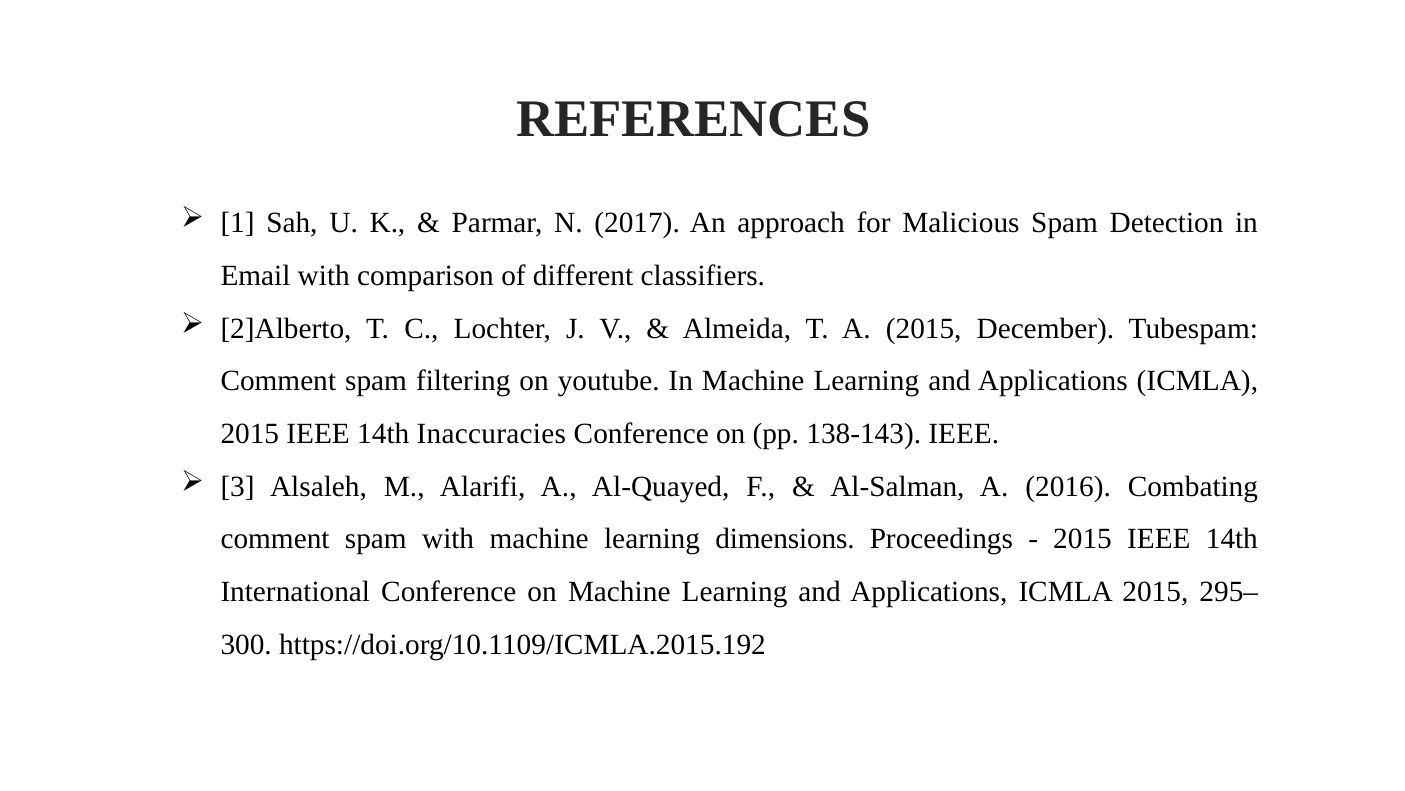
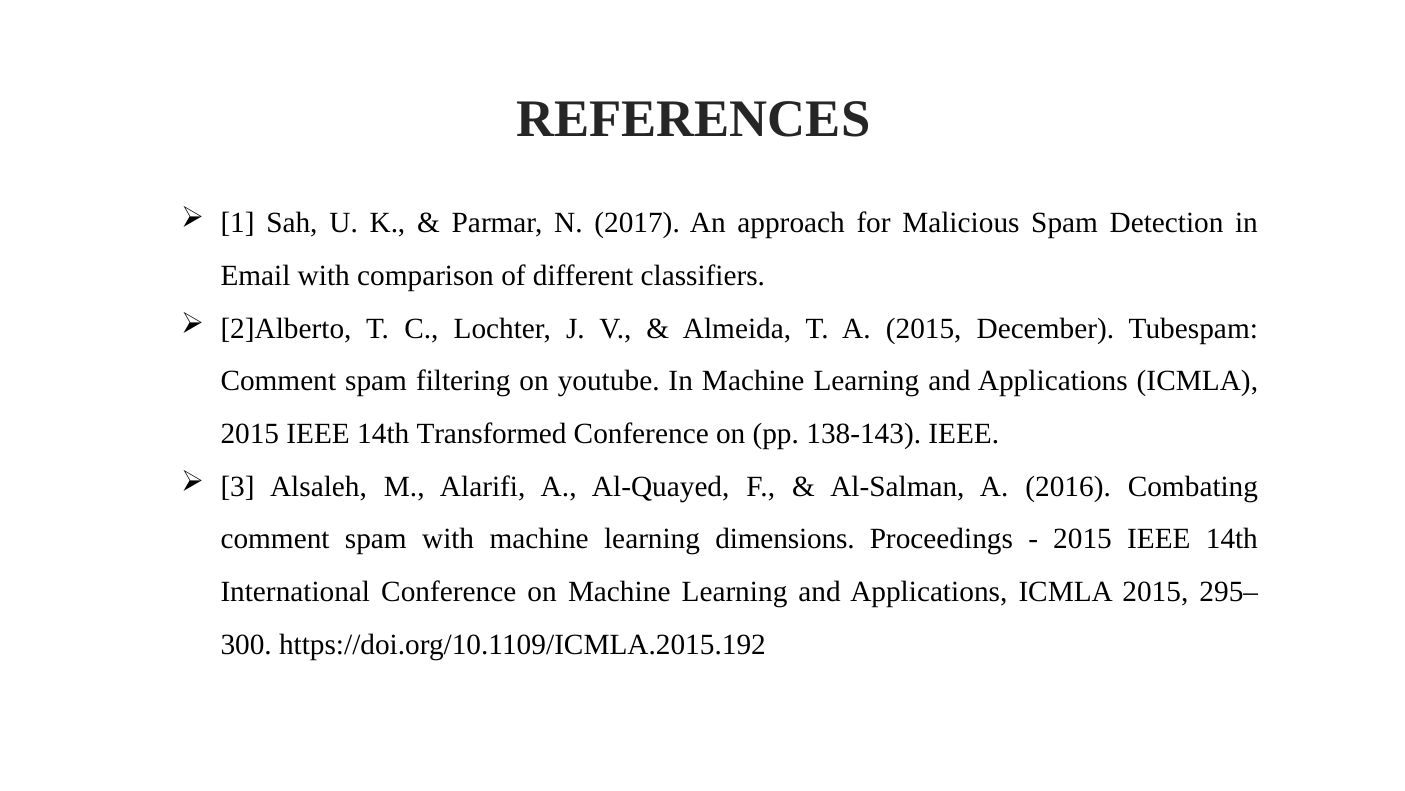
Inaccuracies: Inaccuracies -> Transformed (492, 433)
